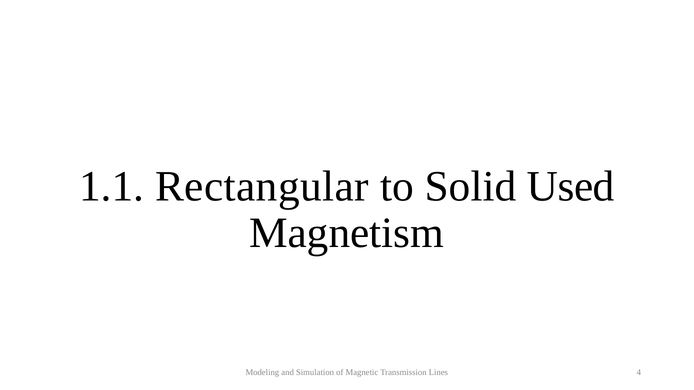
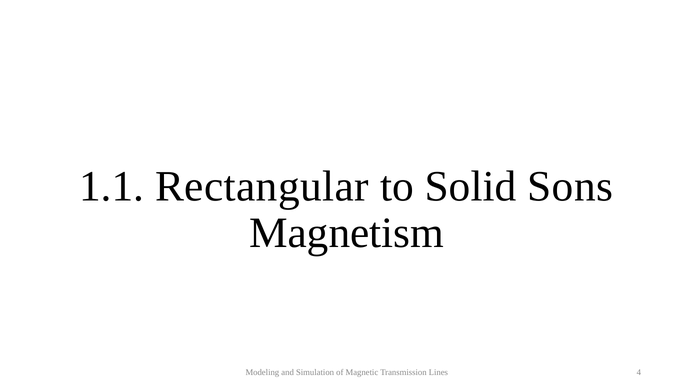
Used: Used -> Sons (570, 187)
